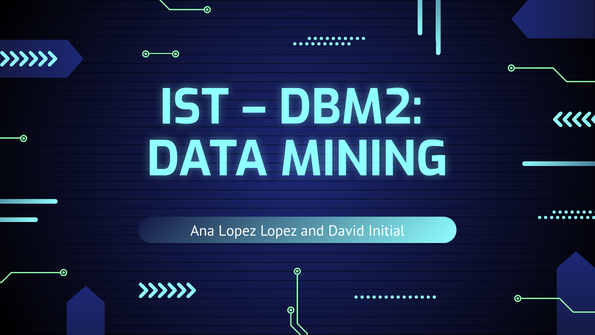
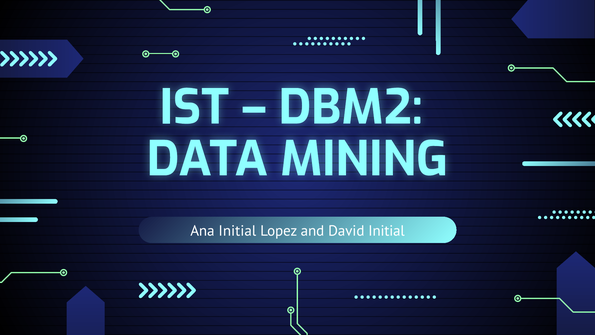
Ana Lopez: Lopez -> Initial (237, 231)
